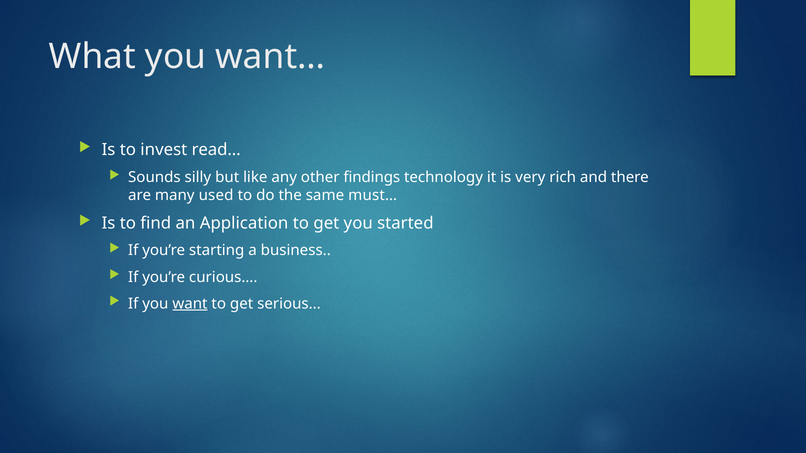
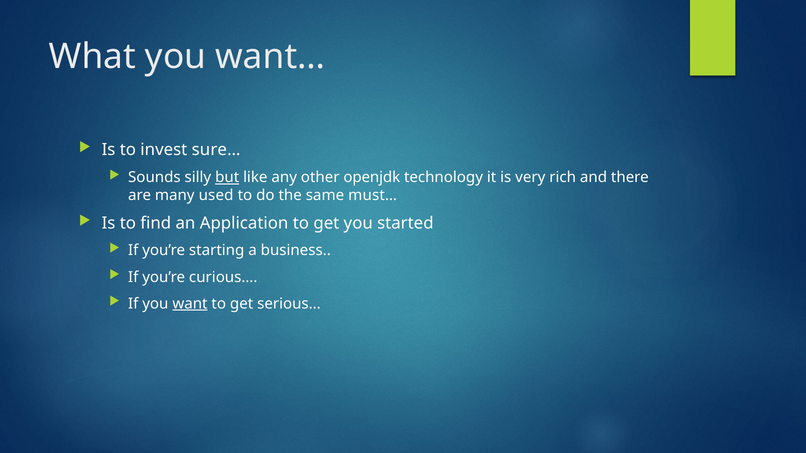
read…: read… -> sure… (216, 150)
but underline: none -> present (227, 177)
findings: findings -> openjdk (372, 177)
